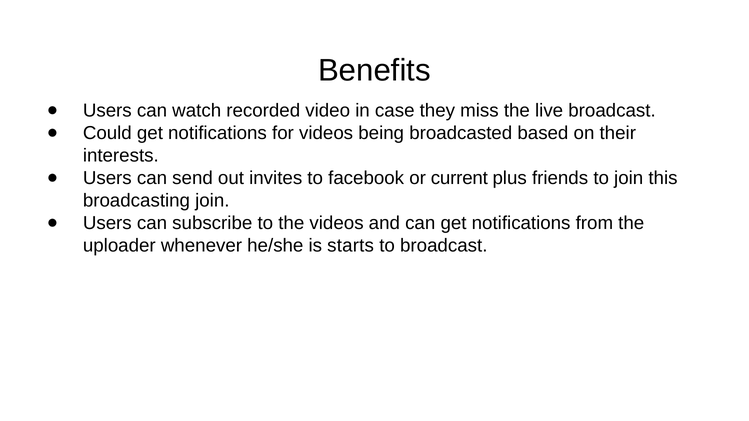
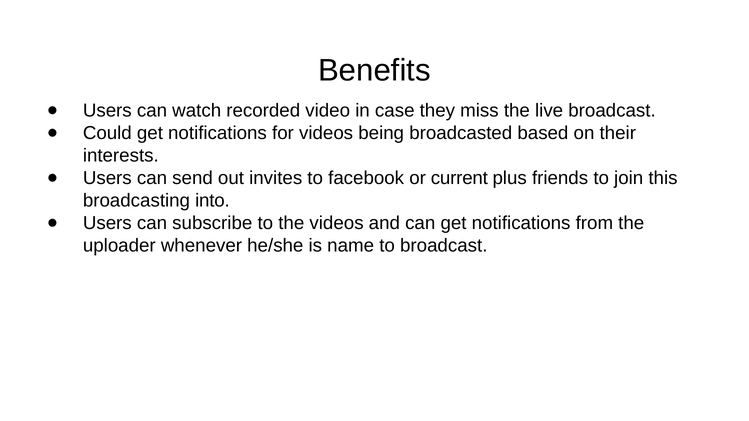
broadcasting join: join -> into (212, 201)
starts: starts -> name (351, 246)
